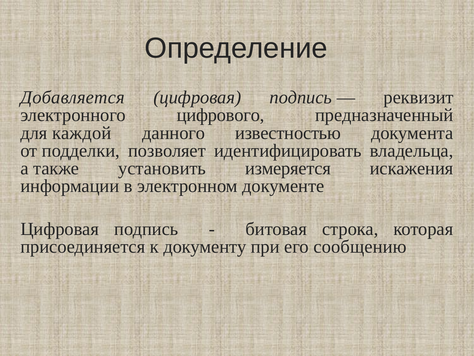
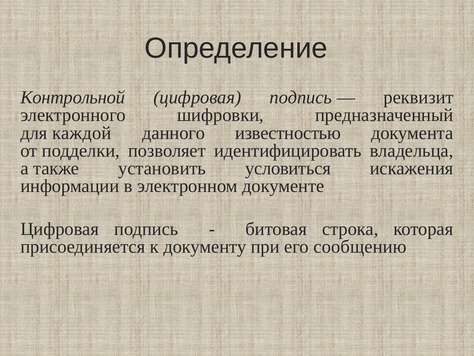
Добавляется: Добавляется -> Контрольной (73, 97)
цифрового: цифрового -> шифровки (220, 115)
измеряется: измеряется -> условиться (288, 168)
